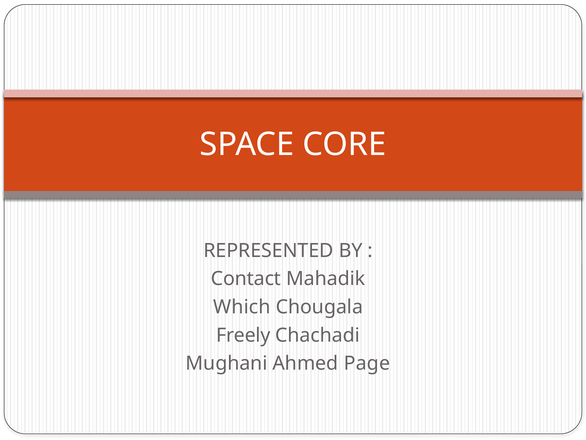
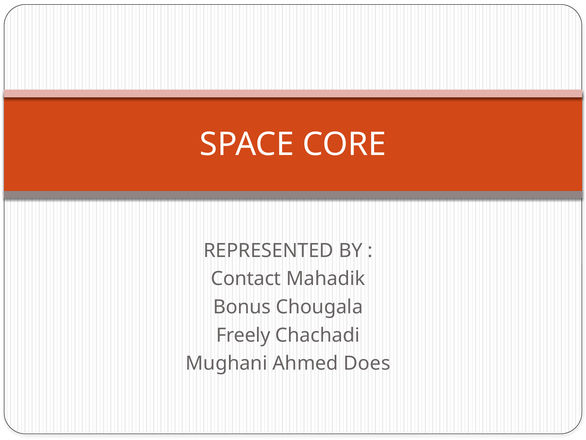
Which: Which -> Bonus (242, 307)
Page: Page -> Does (367, 363)
